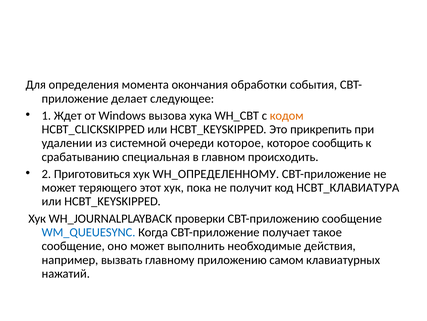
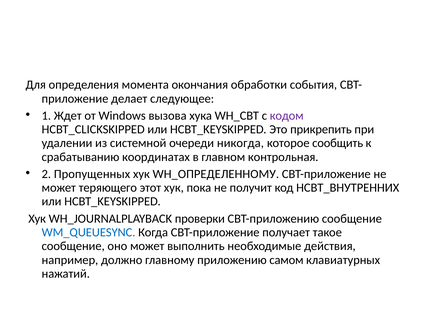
кодом colour: orange -> purple (287, 115)
очереди которое: которое -> никогда (240, 143)
специальная: специальная -> координатах (156, 157)
происходить: происходить -> контрольная (283, 157)
Приготовиться: Приготовиться -> Пропущенных (92, 174)
HCBT_КЛАВИАТУРА: HCBT_КЛАВИАТУРА -> HCBT_ВНУТРЕННИХ (348, 187)
вызвать: вызвать -> должно (122, 259)
